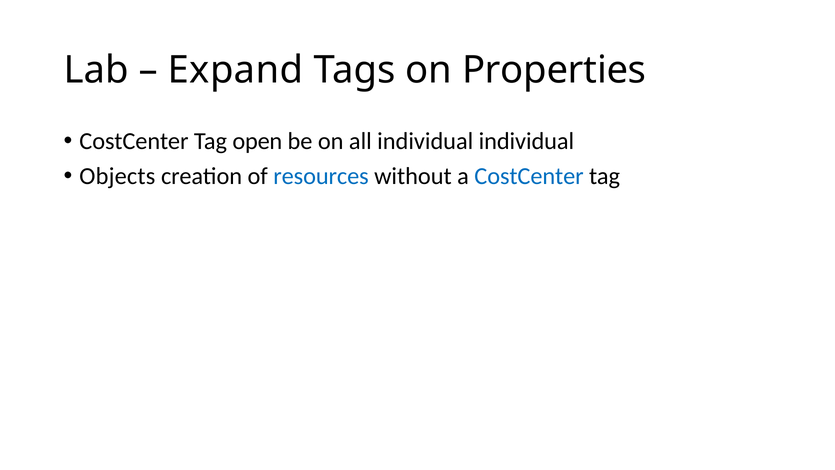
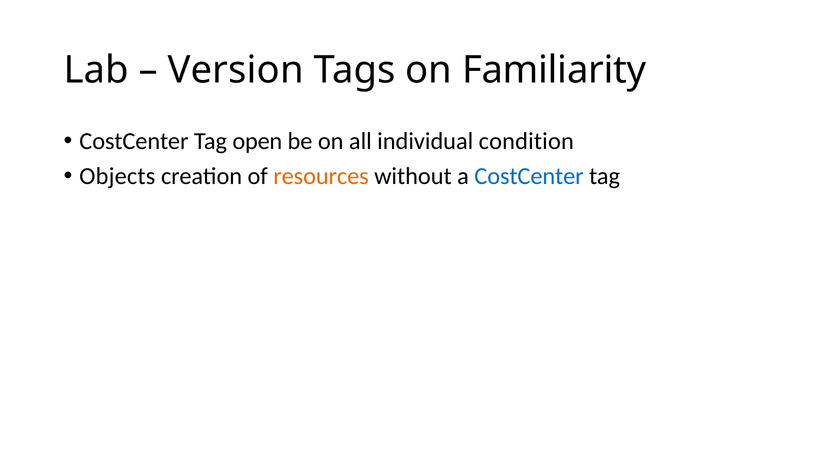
Expand: Expand -> Version (236, 70)
Properties: Properties -> Familiarity (554, 70)
individual individual: individual -> condition (526, 141)
resources colour: blue -> orange (321, 176)
